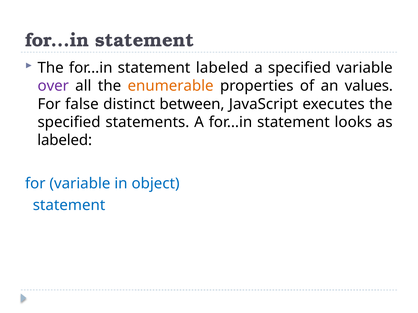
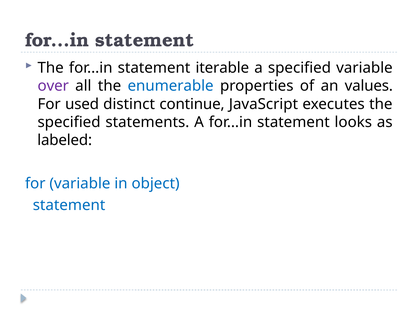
statement labeled: labeled -> iterable (222, 68)
enumerable colour: orange -> blue (171, 86)
false: false -> used (82, 104)
between: between -> continue (192, 104)
